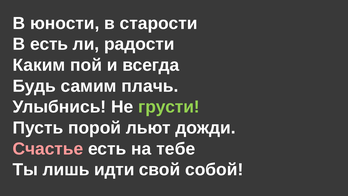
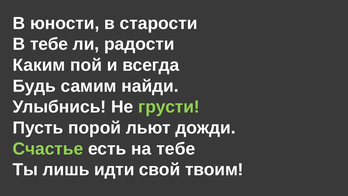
В есть: есть -> тебе (49, 44)
плачь: плачь -> найди (150, 86)
Счастье colour: pink -> light green (48, 149)
собой: собой -> твоим (214, 169)
